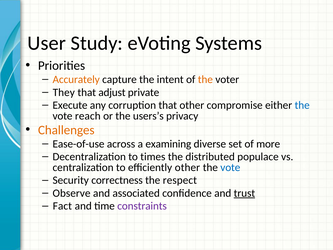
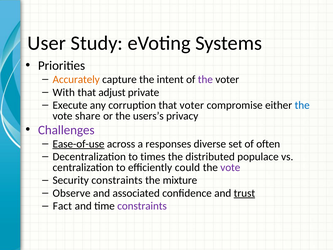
the colour: orange -> purple (205, 79)
They: They -> With (64, 92)
that other: other -> voter (192, 105)
reach: reach -> share (88, 116)
Challenges colour: orange -> purple (66, 130)
Ease-of-use underline: none -> present (79, 144)
examining: examining -> responses (168, 144)
more: more -> often (268, 144)
efficiently other: other -> could (187, 167)
vote colour: blue -> purple (230, 167)
Security correctness: correctness -> constraints (117, 180)
respect: respect -> mixture (180, 180)
